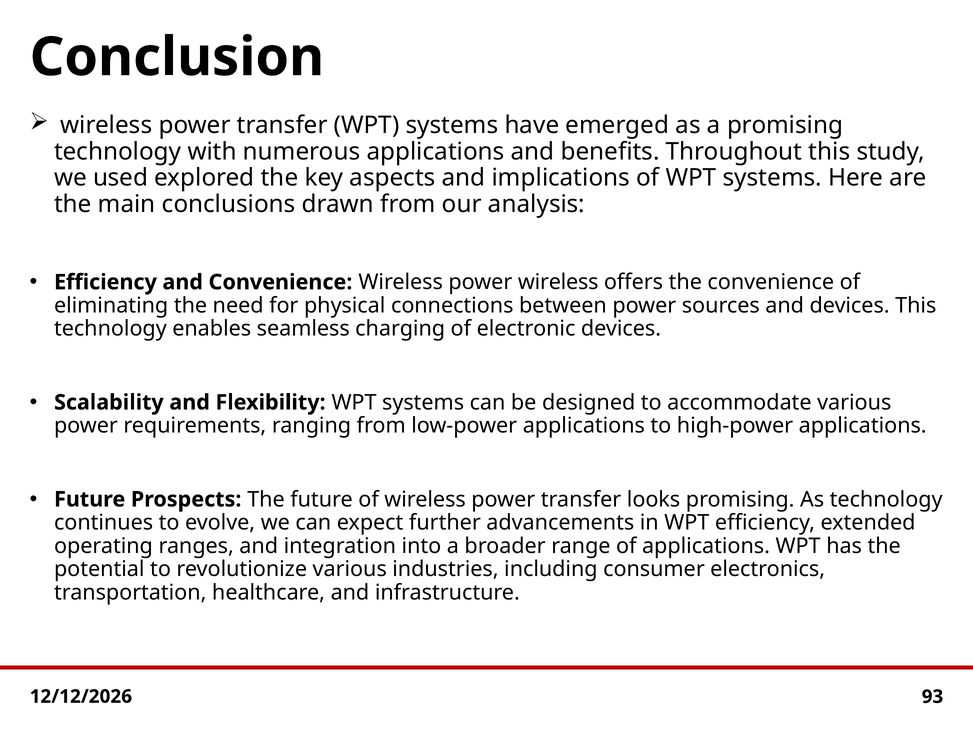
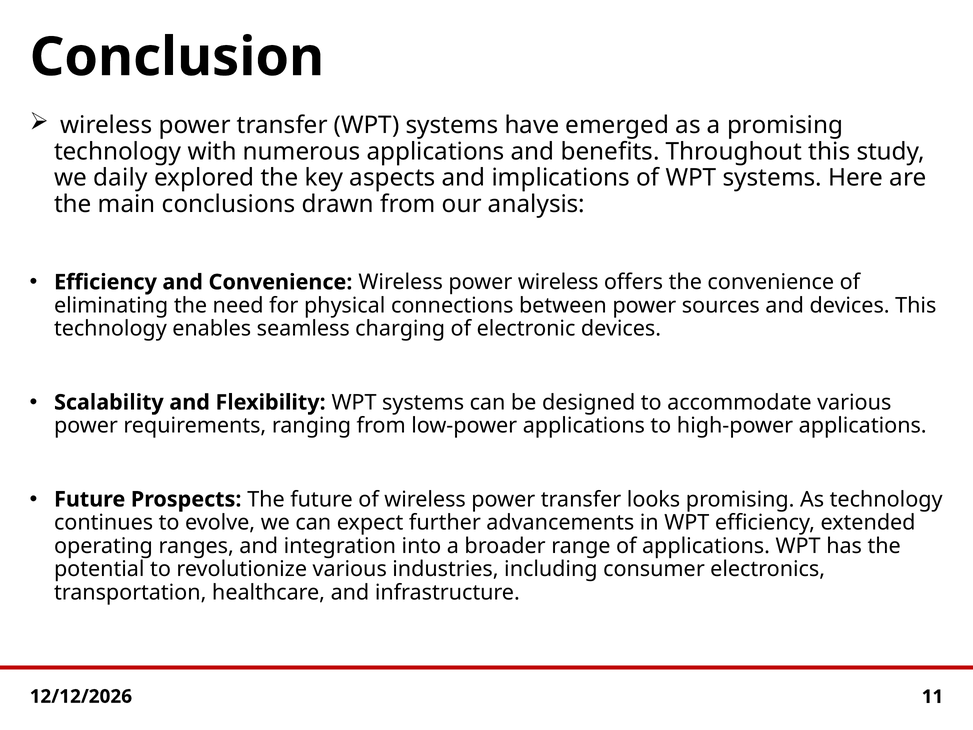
used: used -> daily (120, 178)
93: 93 -> 11 (932, 696)
